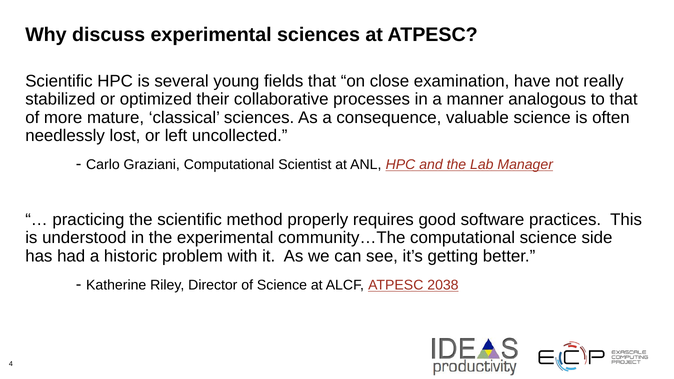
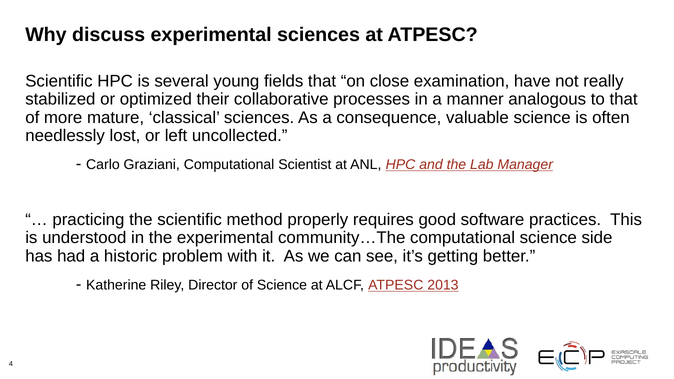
2038: 2038 -> 2013 (443, 285)
